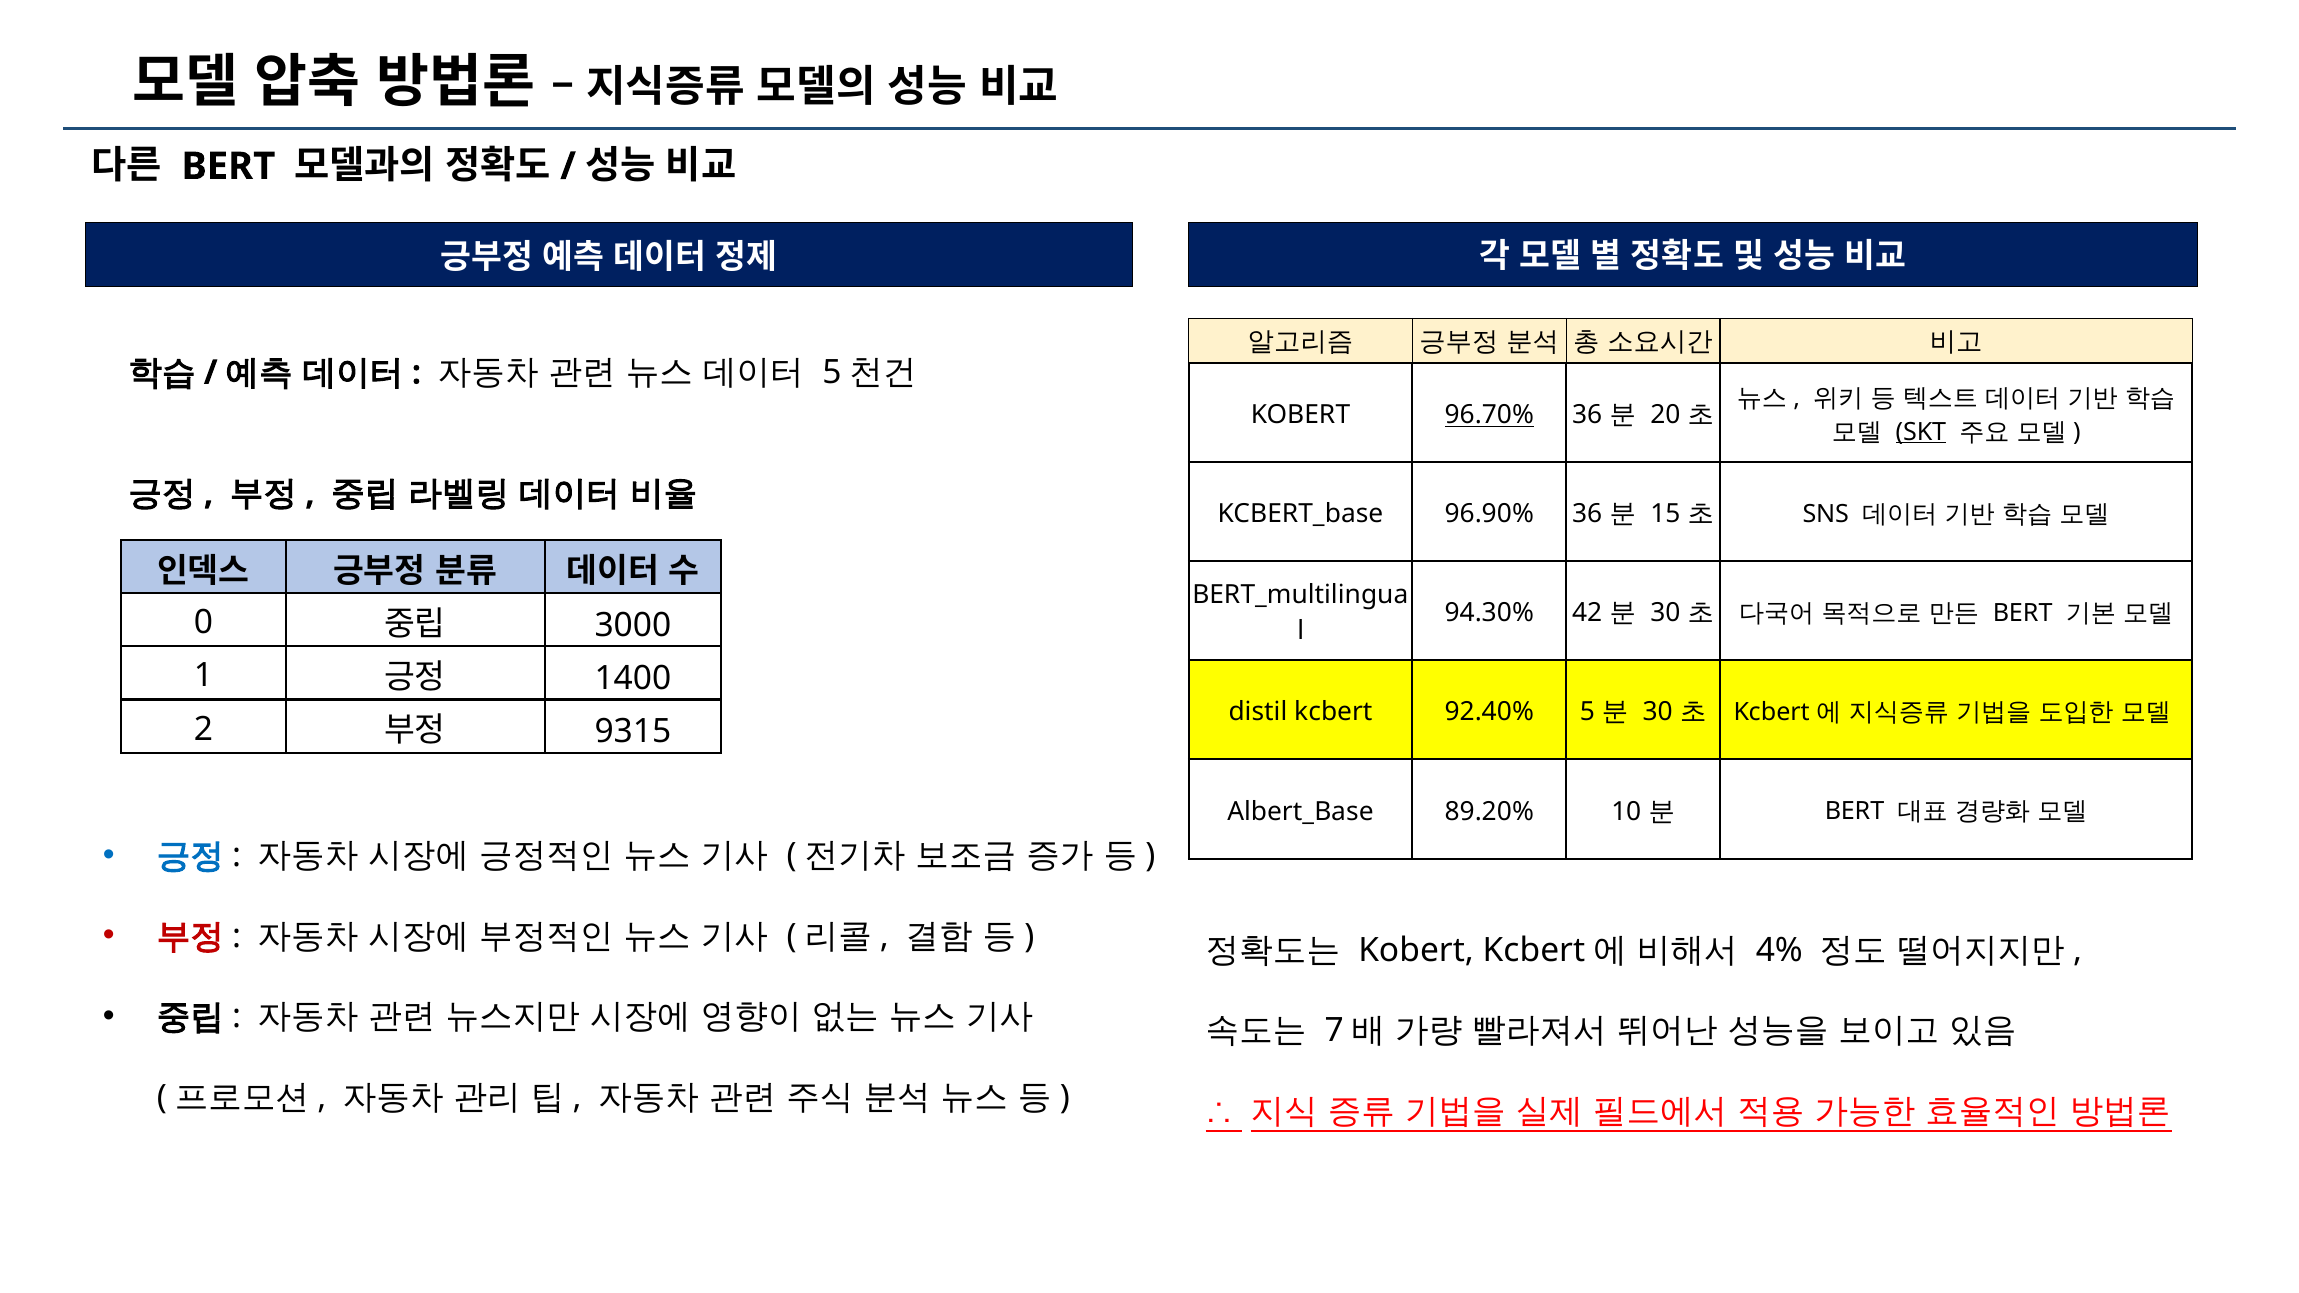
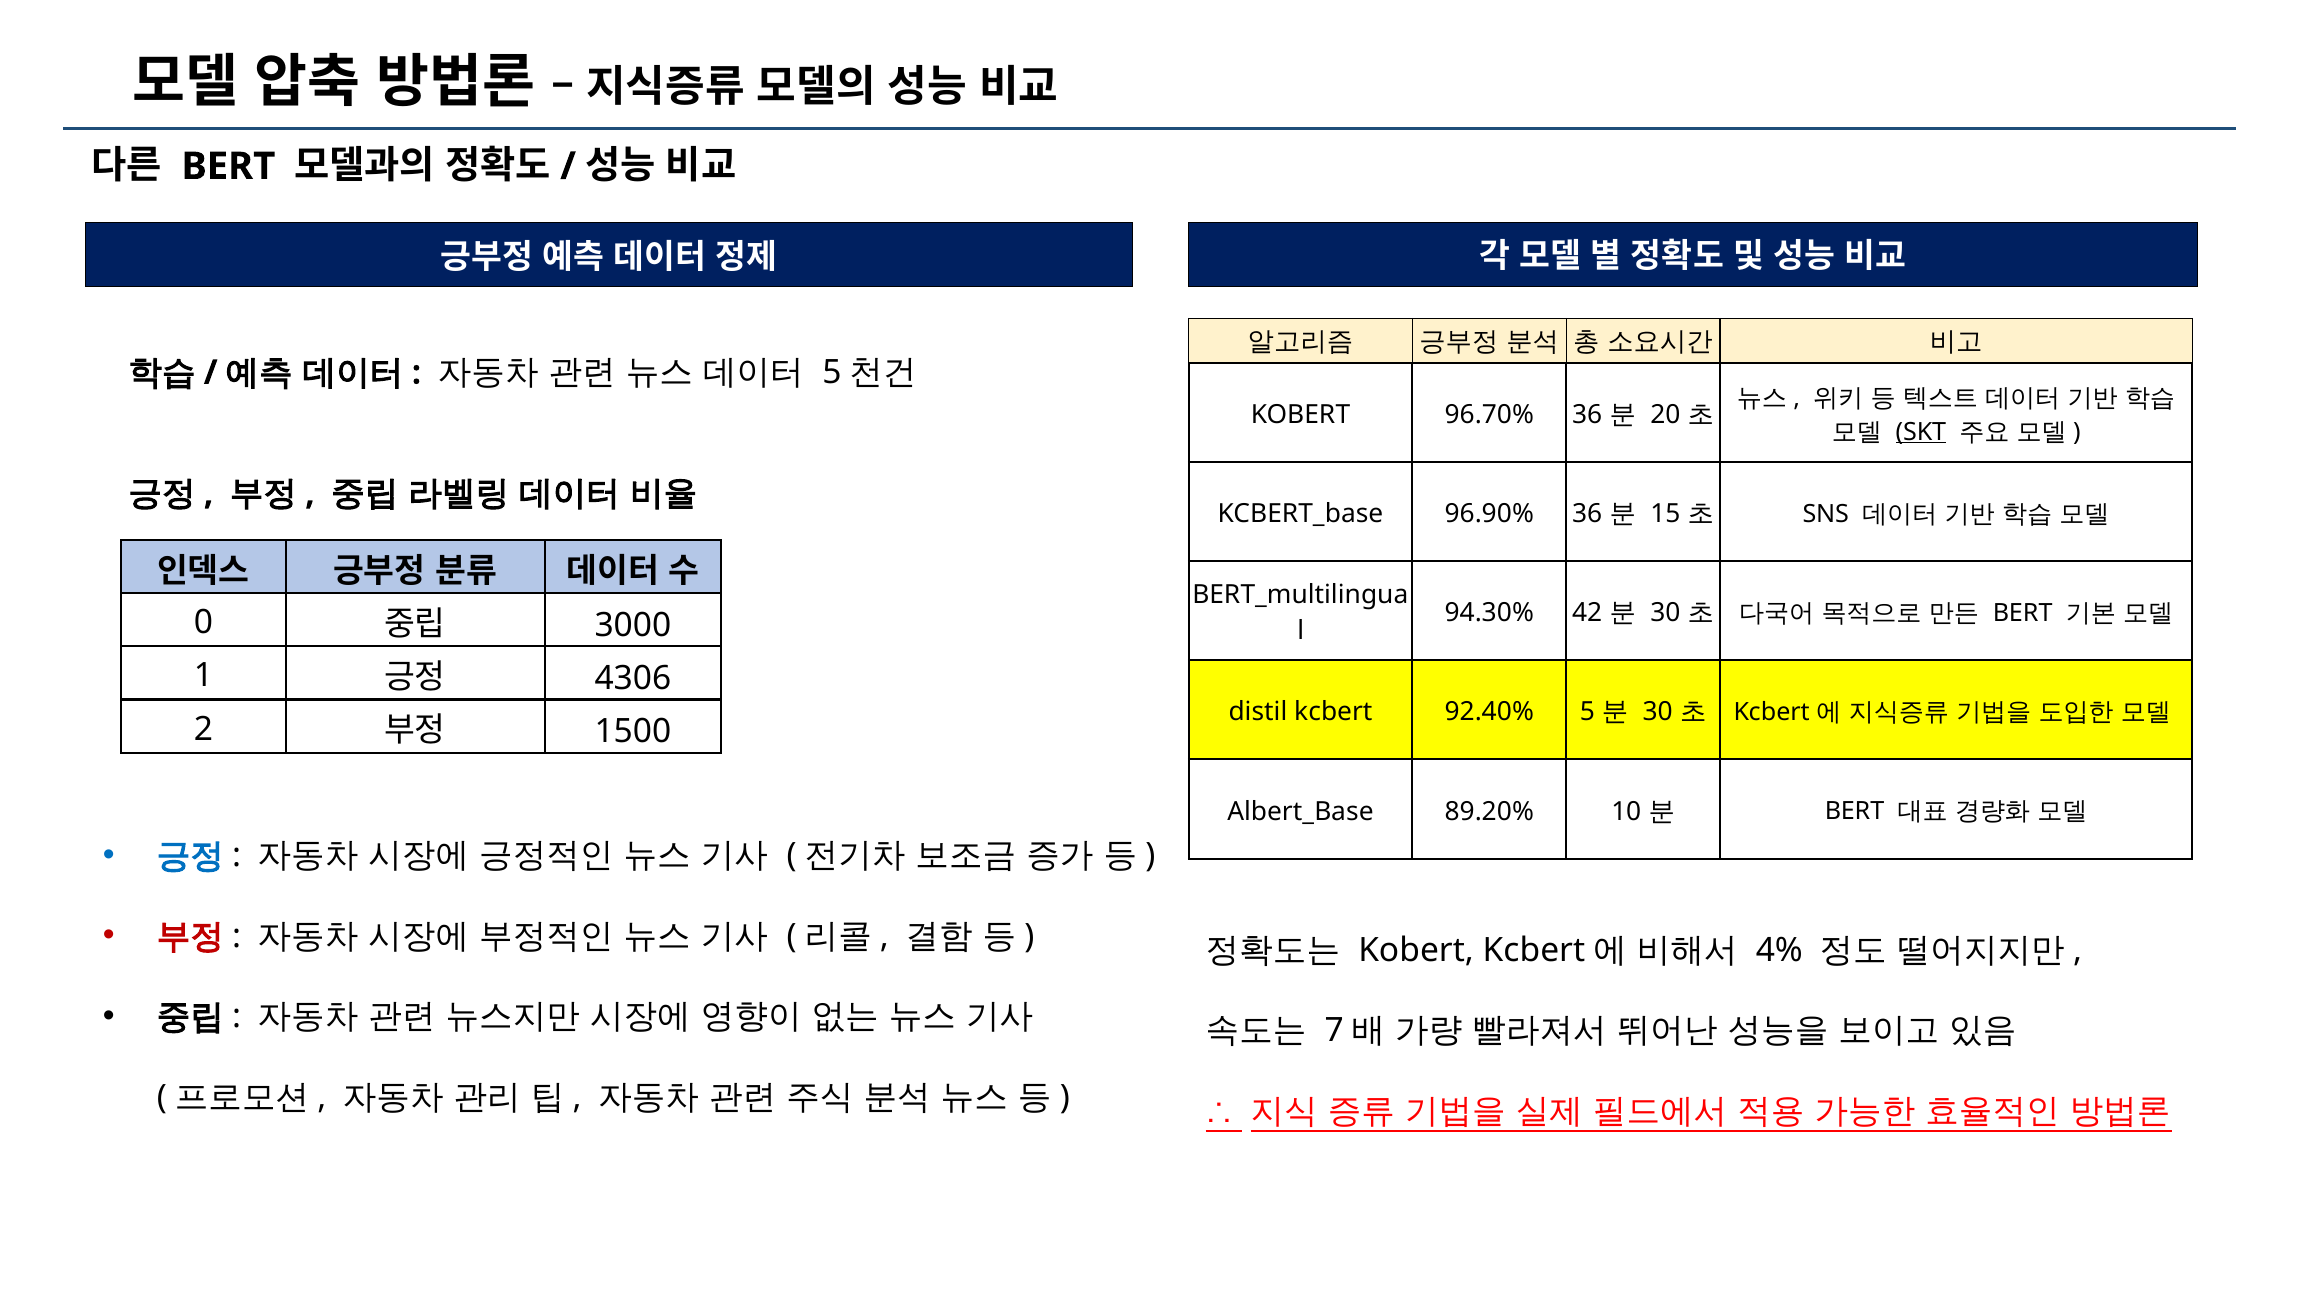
96.70% underline: present -> none (1489, 415)
1400: 1400 -> 4306 (633, 679)
9315: 9315 -> 1500 (633, 732)
